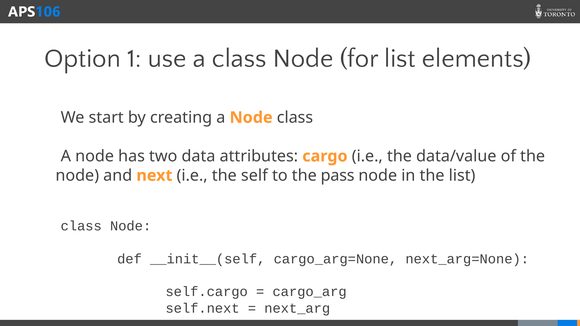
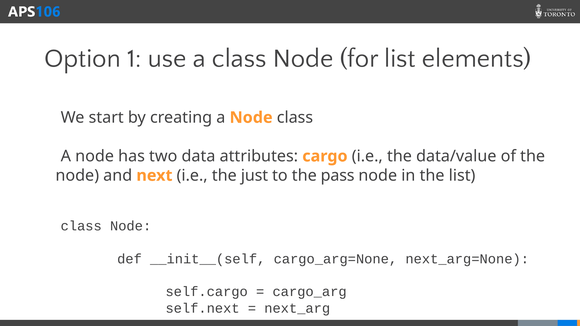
self: self -> just (255, 176)
